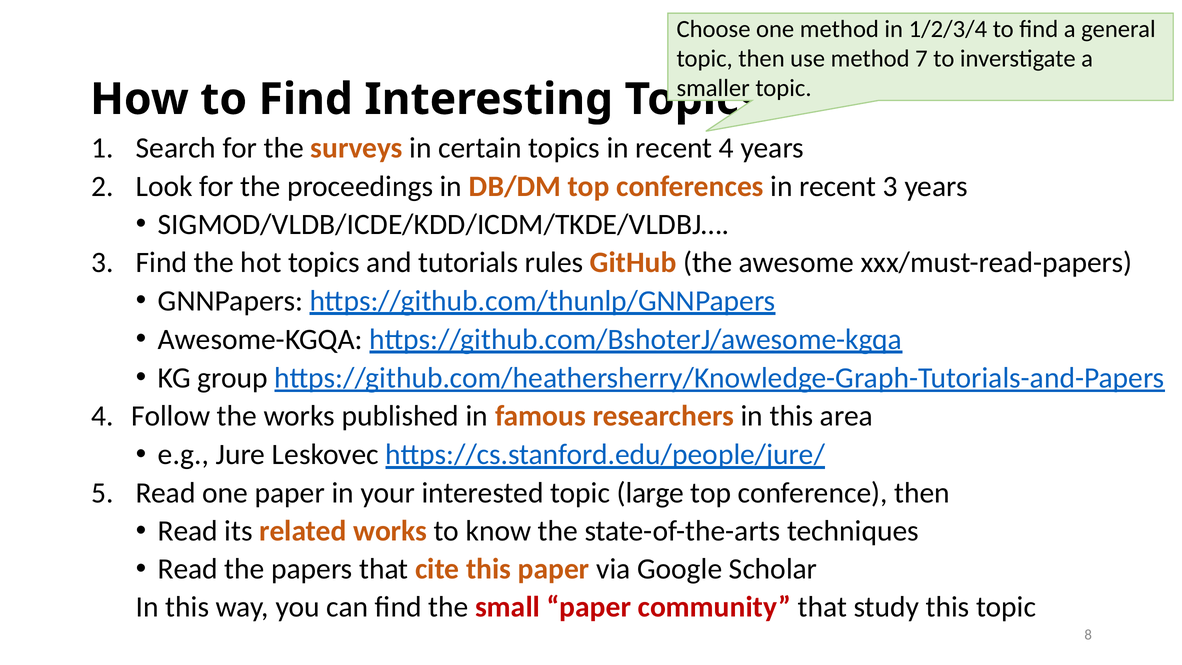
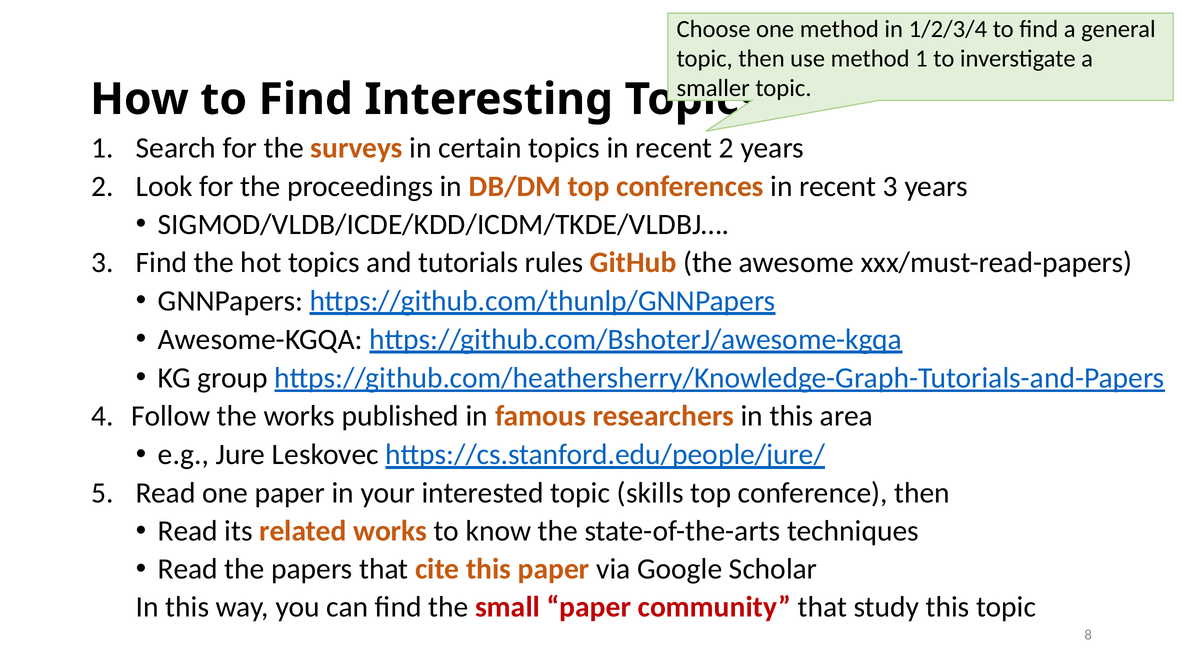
method 7: 7 -> 1 (921, 59)
recent 4: 4 -> 2 (726, 148)
large: large -> skills (650, 493)
